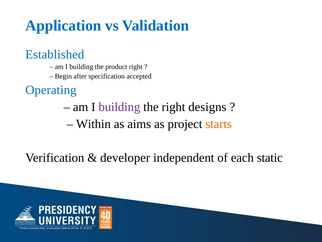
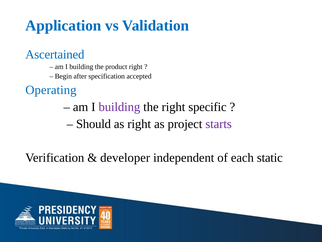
Established: Established -> Ascertained (55, 54)
designs: designs -> specific (207, 107)
Within: Within -> Should (93, 124)
as aims: aims -> right (139, 124)
starts colour: orange -> purple (219, 124)
